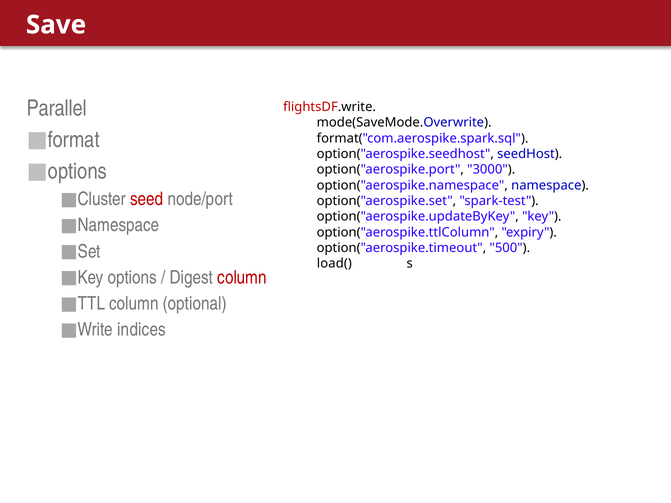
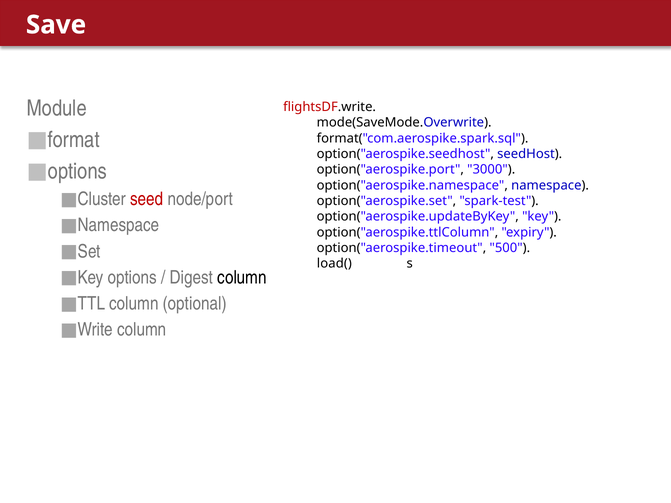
Parallel: Parallel -> Module (57, 109)
column colour: red -> black (242, 278)
indices: indices -> column (142, 330)
